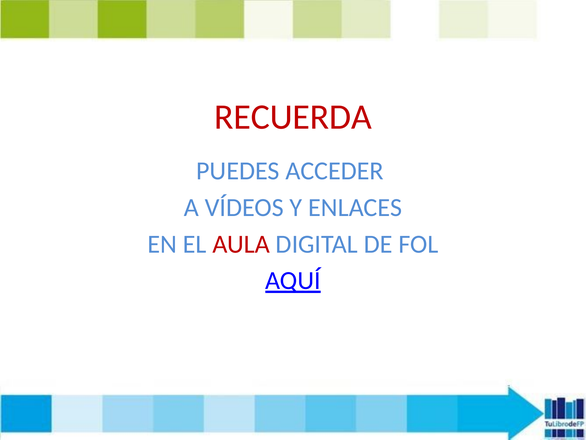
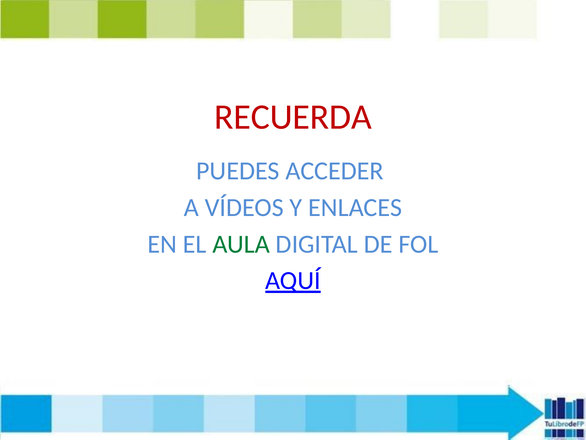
AULA colour: red -> green (241, 244)
